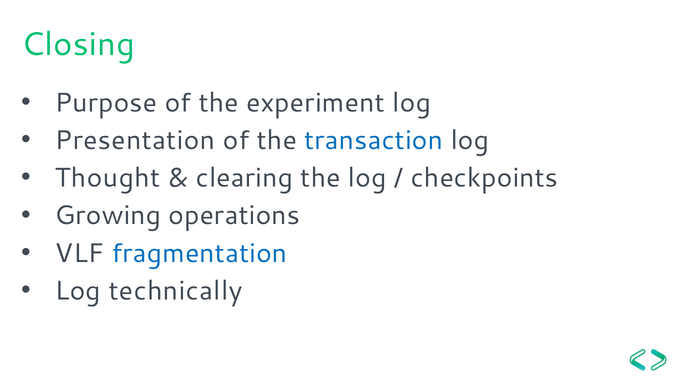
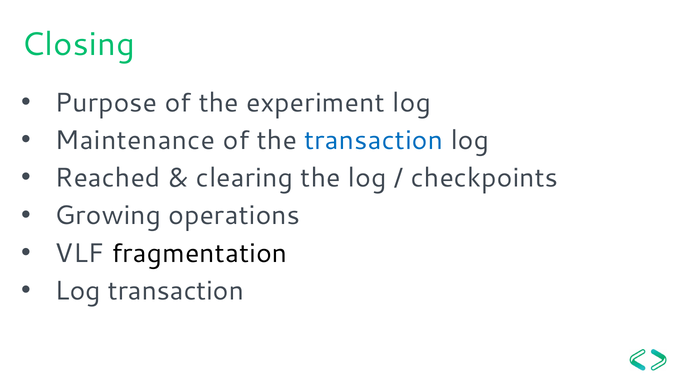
Presentation: Presentation -> Maintenance (135, 140)
Thought: Thought -> Reached (108, 178)
fragmentation colour: blue -> black (200, 253)
Log technically: technically -> transaction (176, 291)
